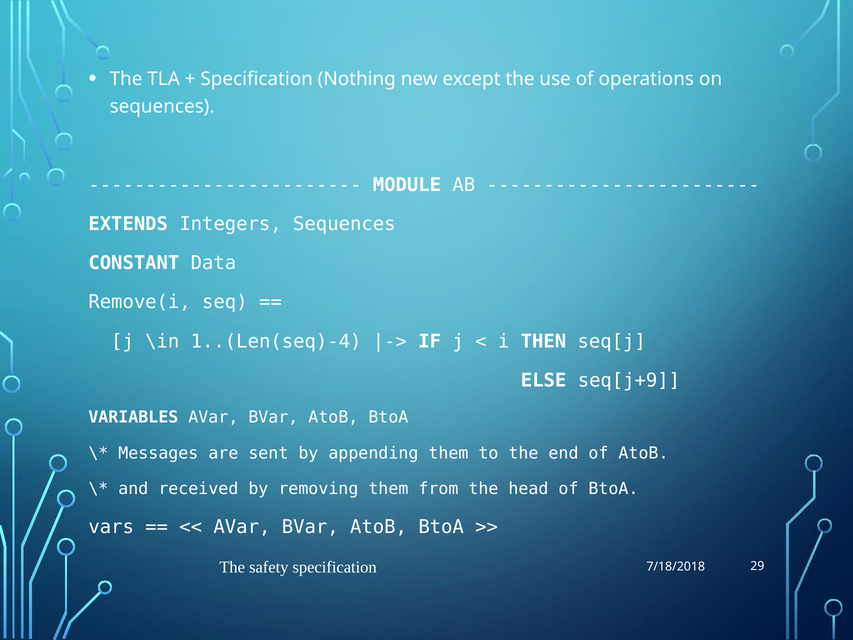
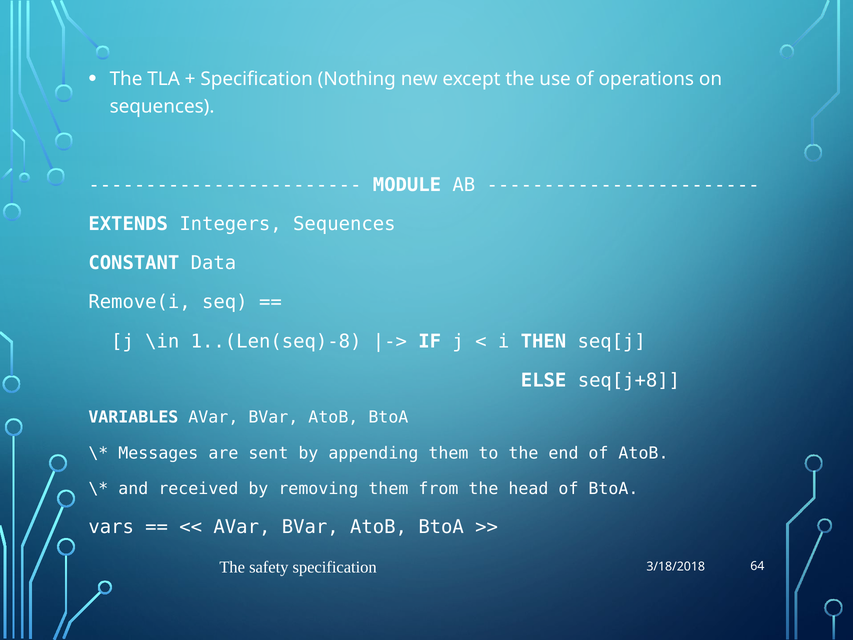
1..(Len(seq)-4: 1..(Len(seq)-4 -> 1..(Len(seq)-8 (276, 341)
seq[j+9: seq[j+9 -> seq[j+8 (629, 380)
29: 29 -> 64 (757, 566)
7/18/2018: 7/18/2018 -> 3/18/2018 (676, 567)
